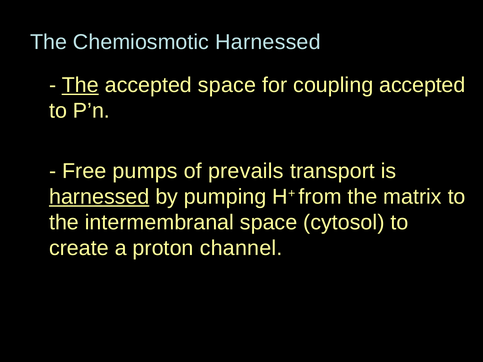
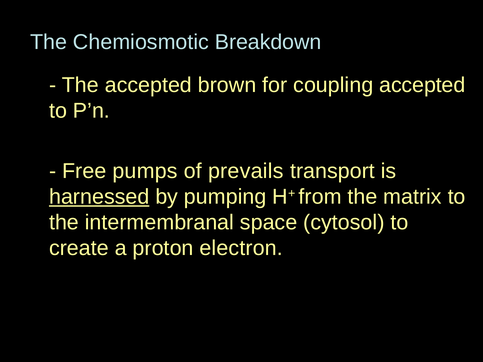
Chemiosmotic Harnessed: Harnessed -> Breakdown (268, 42)
The underline: present -> none (80, 85)
accepted space: space -> brown (227, 85)
channel: channel -> electron (241, 248)
